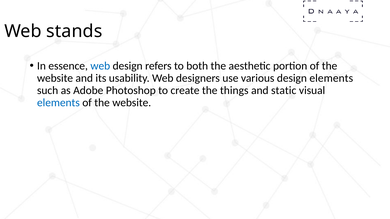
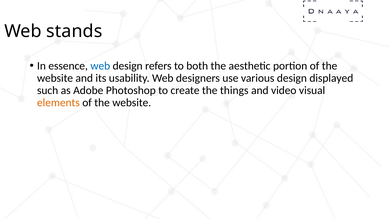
design elements: elements -> displayed (331, 78)
static: static -> video (284, 91)
elements colour: blue -> orange (58, 103)
